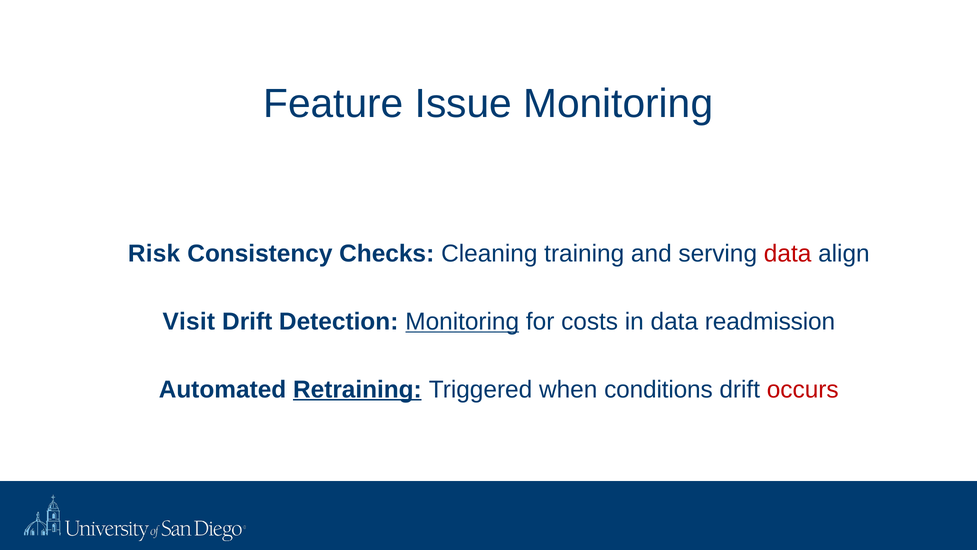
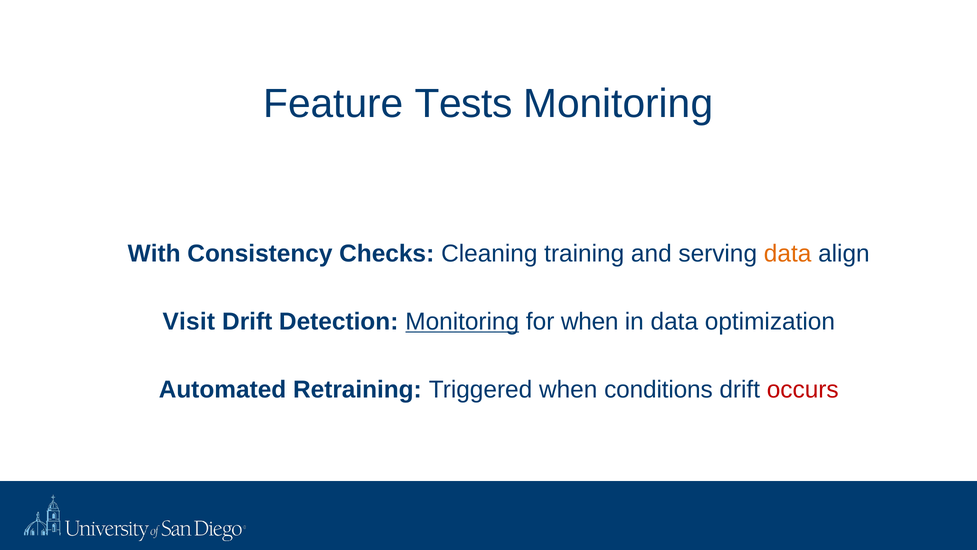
Issue: Issue -> Tests (464, 104)
Risk: Risk -> With (154, 253)
data colour: red -> orange (788, 253)
for costs: costs -> when (590, 321)
readmission: readmission -> optimization (770, 321)
Retraining underline: present -> none (357, 389)
